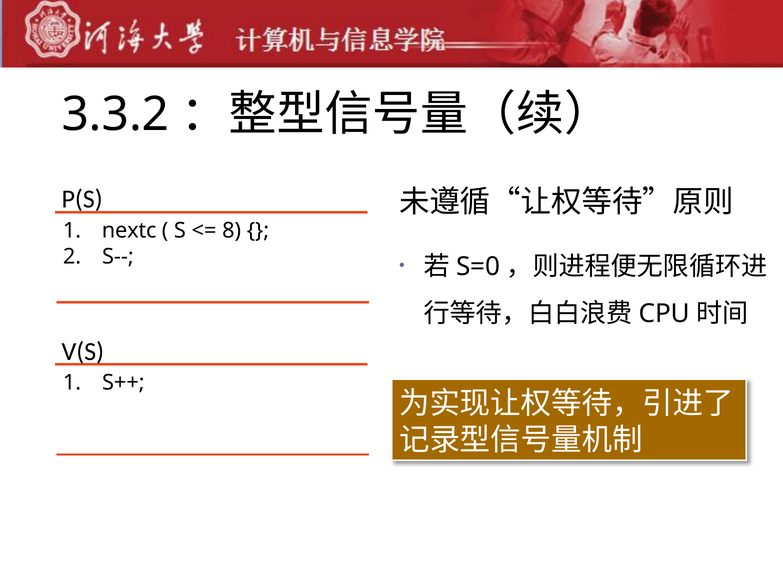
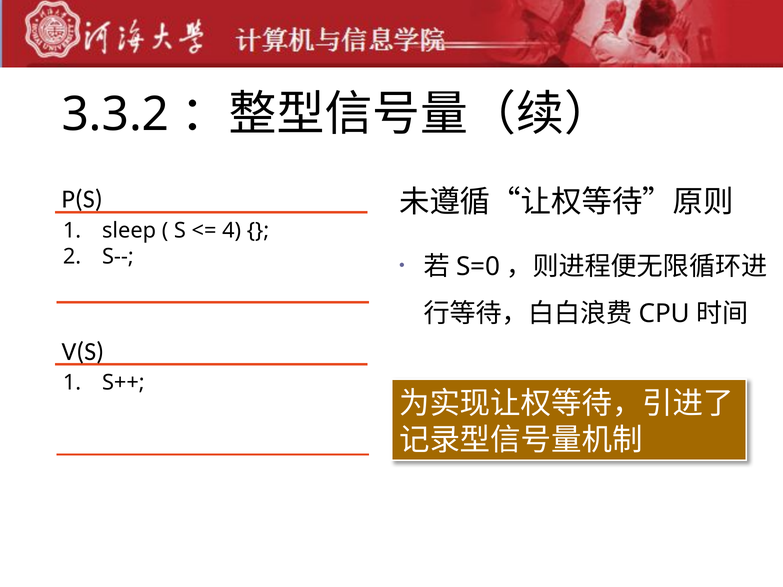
nextc: nextc -> sleep (129, 231)
8: 8 -> 4 (232, 231)
